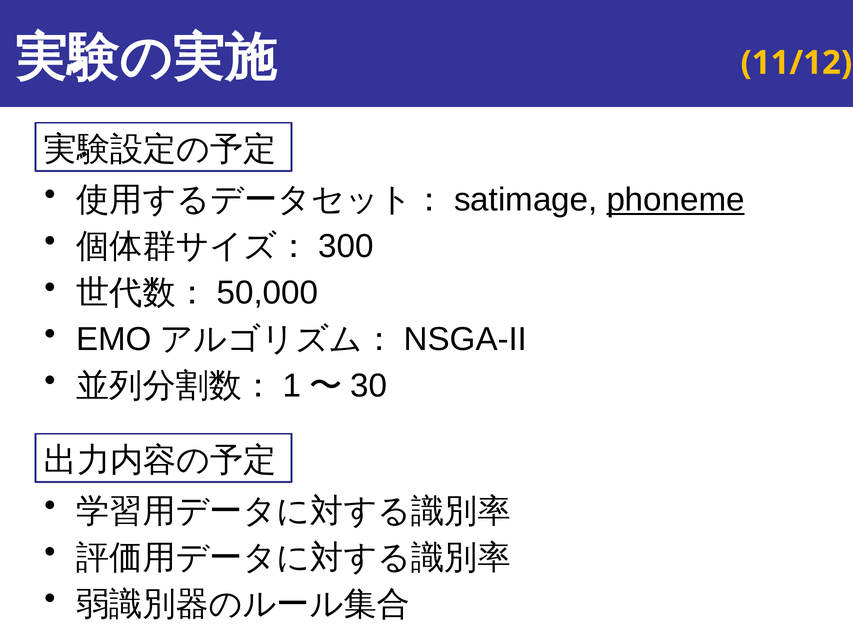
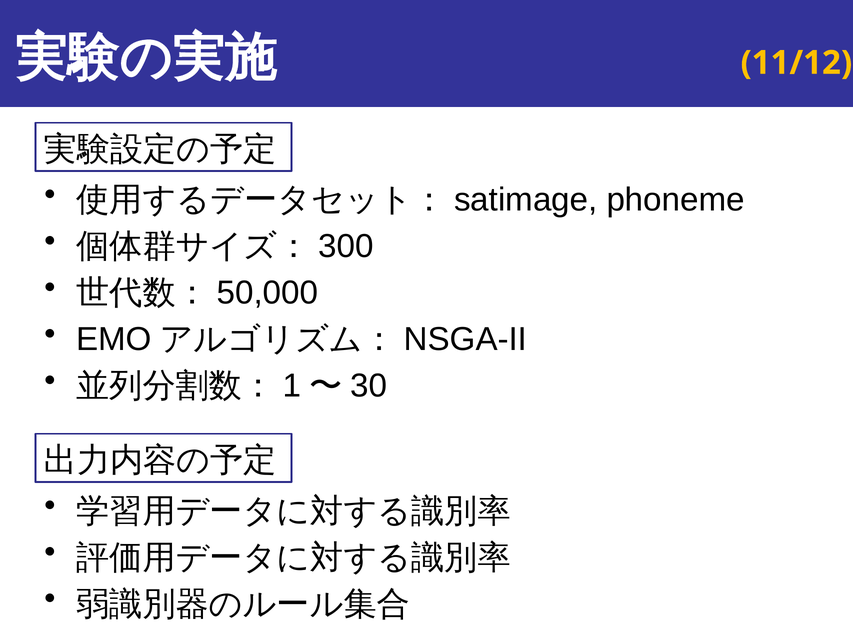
phoneme underline: present -> none (676, 200)
